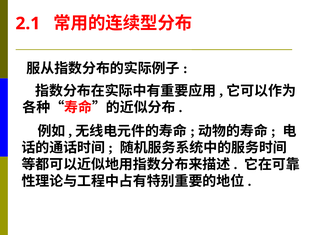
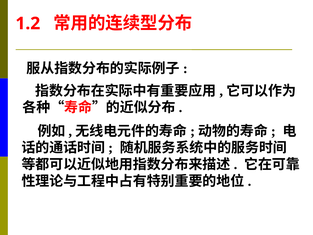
2.1: 2.1 -> 1.2 (28, 23)
